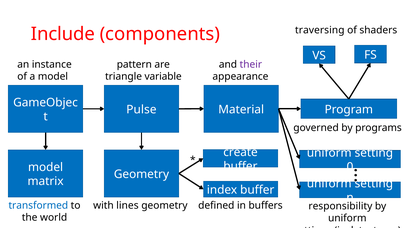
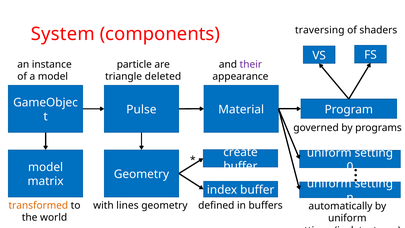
Include: Include -> System (63, 34)
pattern: pattern -> particle (134, 64)
variable: variable -> deleted (163, 77)
transformed colour: blue -> orange (38, 205)
responsibility: responsibility -> automatically (340, 206)
